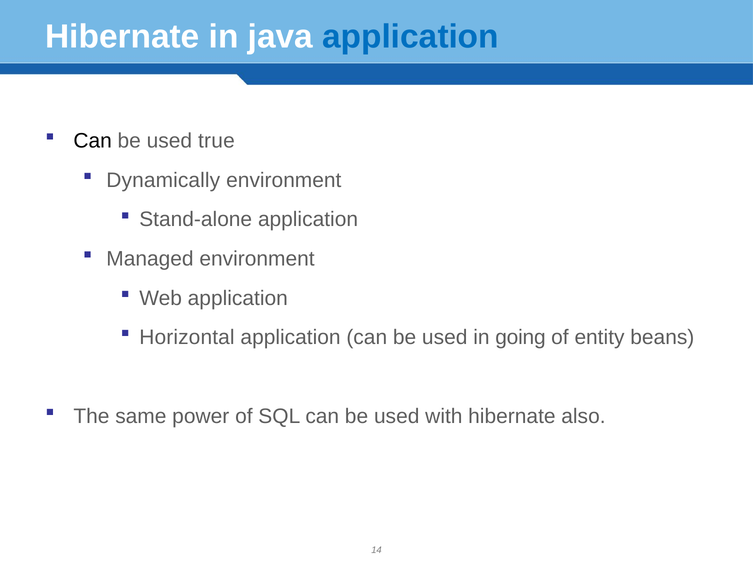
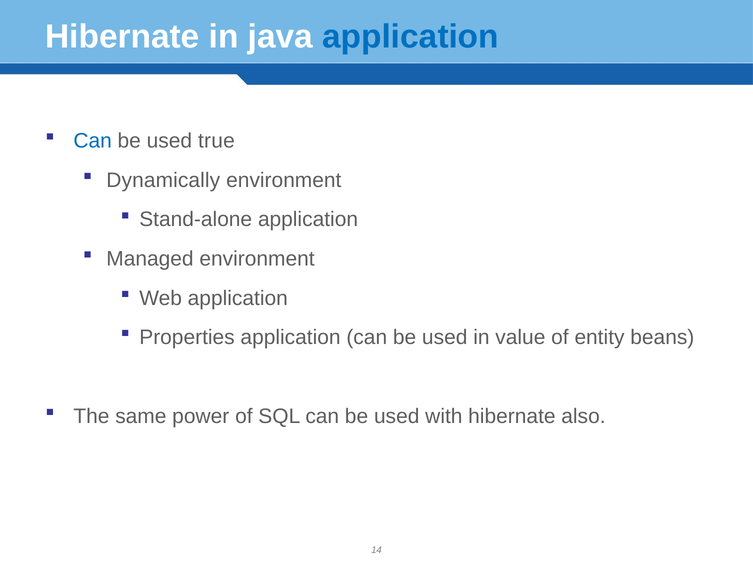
Can colour: black -> blue (93, 141)
Horizontal: Horizontal -> Properties (187, 337)
going: going -> value (520, 337)
